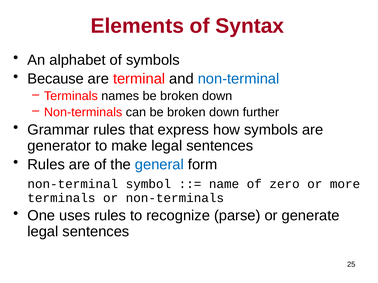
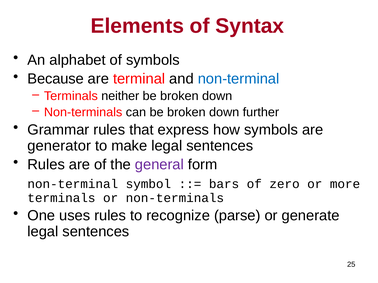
names: names -> neither (120, 96)
general colour: blue -> purple (159, 165)
name: name -> bars (224, 184)
